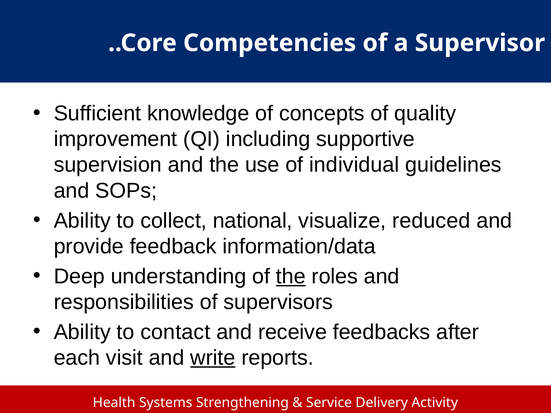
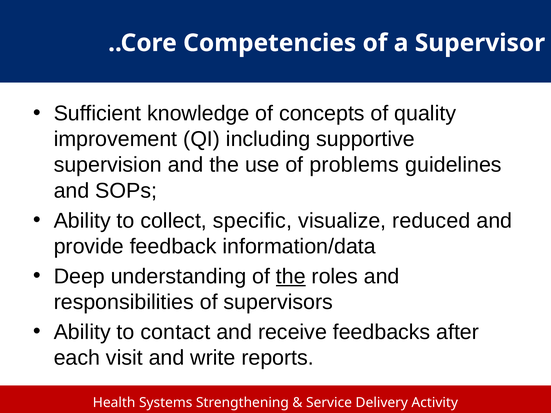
individual: individual -> problems (354, 165)
national: national -> specific (253, 221)
write underline: present -> none (213, 358)
